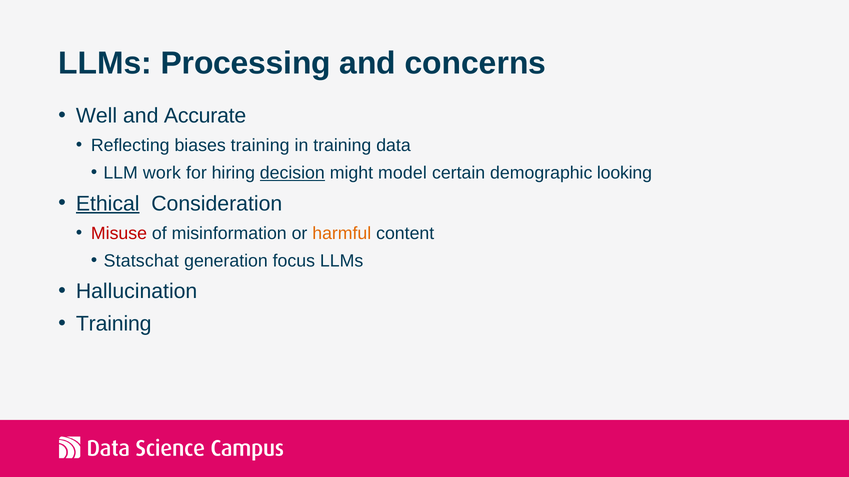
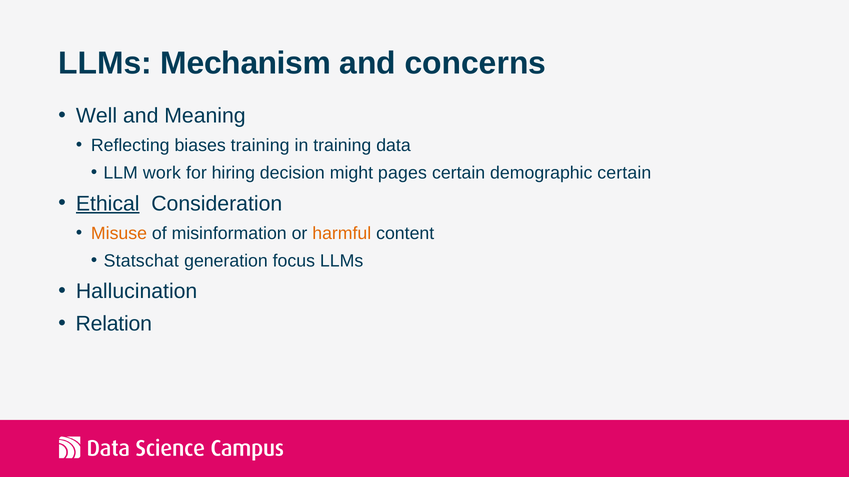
Processing: Processing -> Mechanism (246, 63)
Accurate: Accurate -> Meaning (205, 116)
decision underline: present -> none (292, 173)
model: model -> pages (402, 173)
demographic looking: looking -> certain (624, 173)
Misuse colour: red -> orange (119, 233)
Training: Training -> Relation (114, 324)
